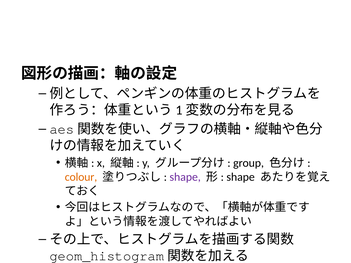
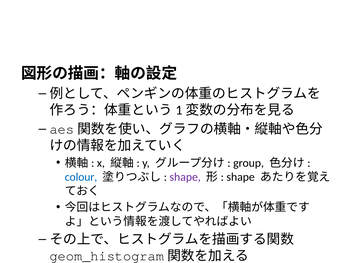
colour colour: orange -> blue (81, 177)
